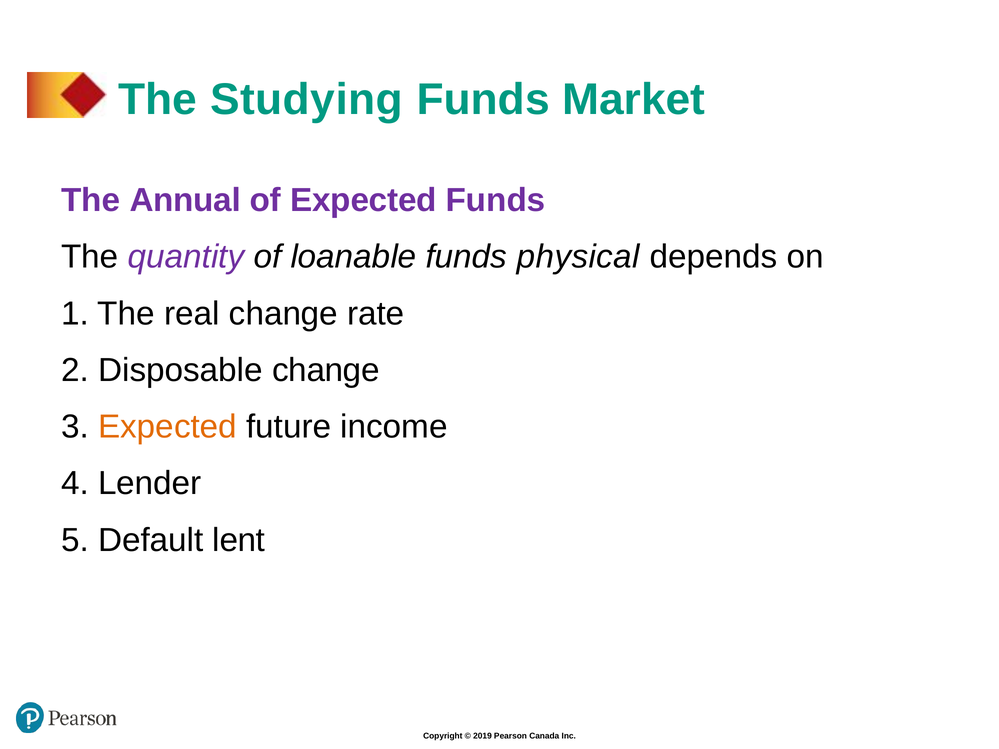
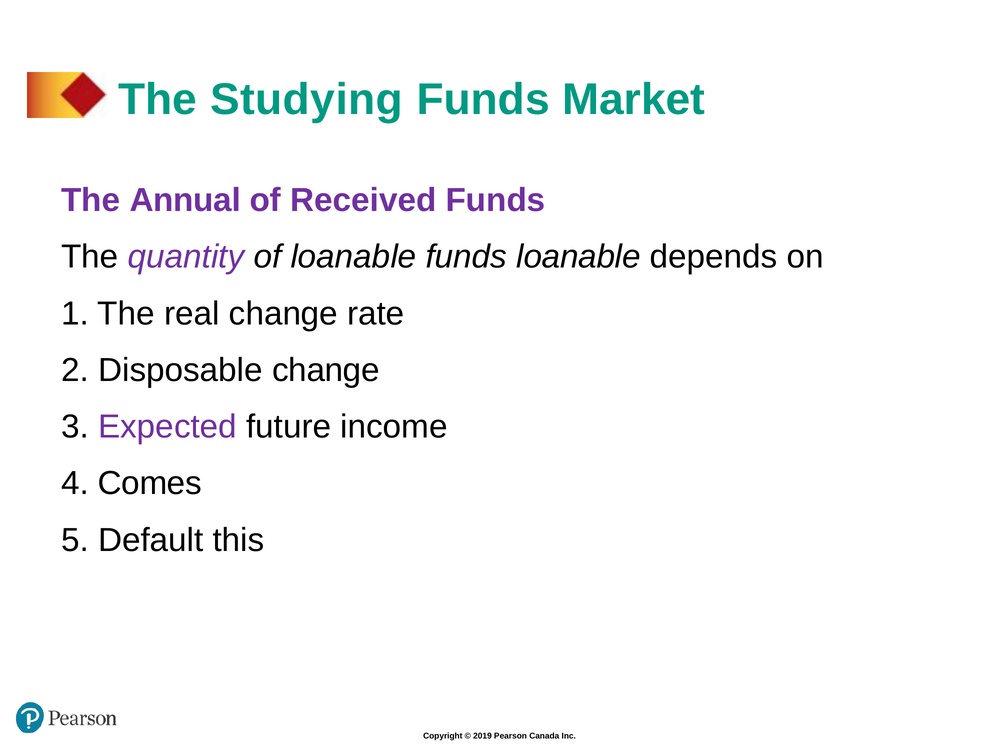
of Expected: Expected -> Received (363, 200)
funds physical: physical -> loanable (578, 257)
Expected colour: orange -> purple (168, 427)
Lender: Lender -> Comes (150, 484)
lent: lent -> this (239, 540)
